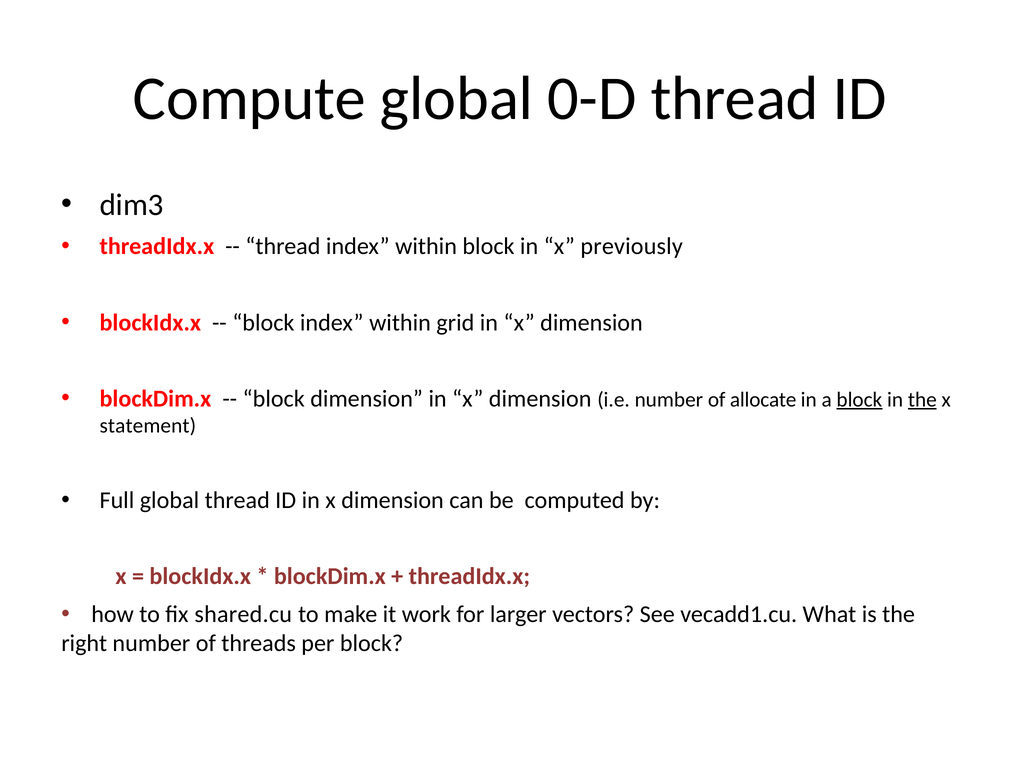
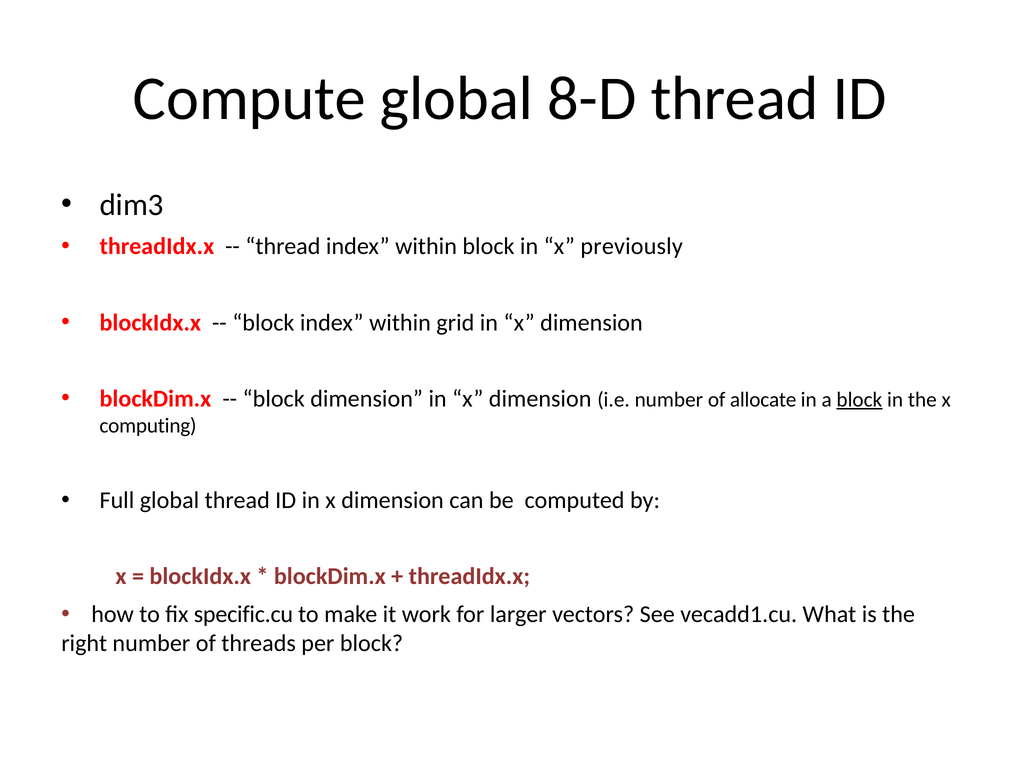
0-D: 0-D -> 8-D (592, 99)
the underline: present -> none (922, 399)
statement: statement -> computing (148, 426)
shared.cu: shared.cu -> specific.cu (243, 614)
